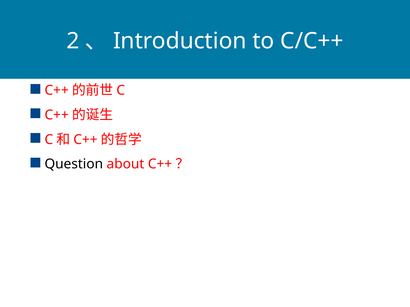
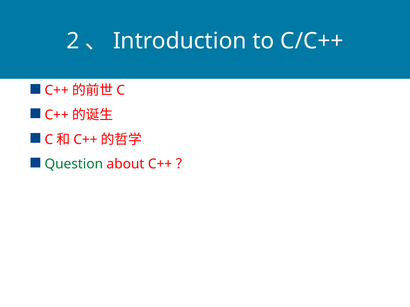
Question colour: black -> green (74, 164)
